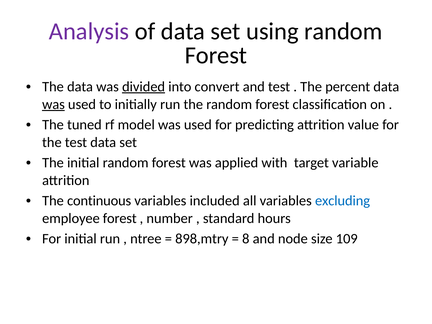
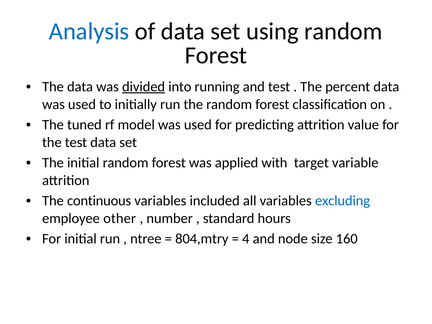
Analysis colour: purple -> blue (89, 31)
convert: convert -> running (217, 87)
was underline: present -> none (53, 104)
employee forest: forest -> other (120, 218)
898,mtry: 898,mtry -> 804,mtry (202, 239)
8: 8 -> 4 (246, 239)
109: 109 -> 160 (347, 239)
